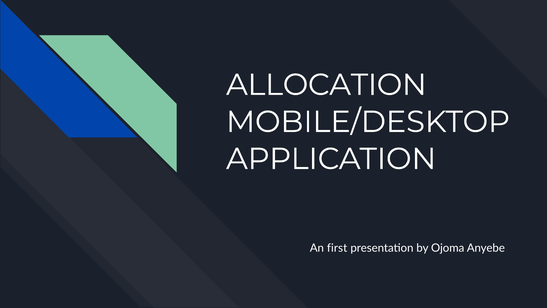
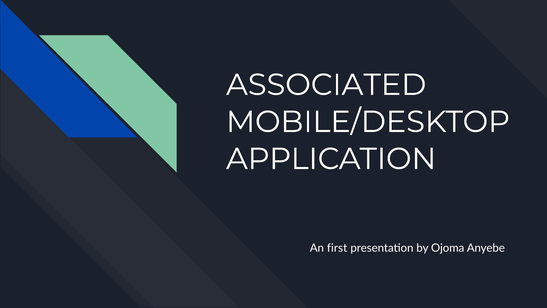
ALLOCATION: ALLOCATION -> ASSOCIATED (326, 85)
